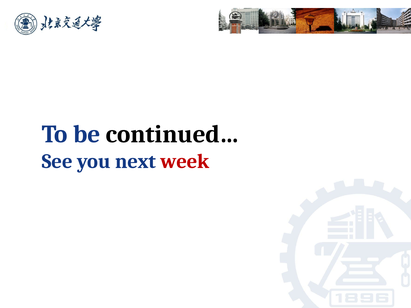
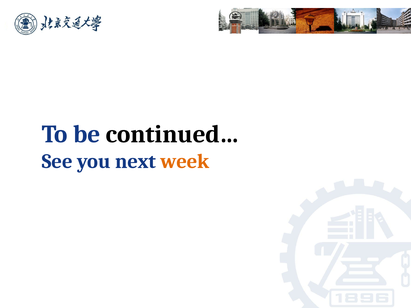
week colour: red -> orange (185, 162)
